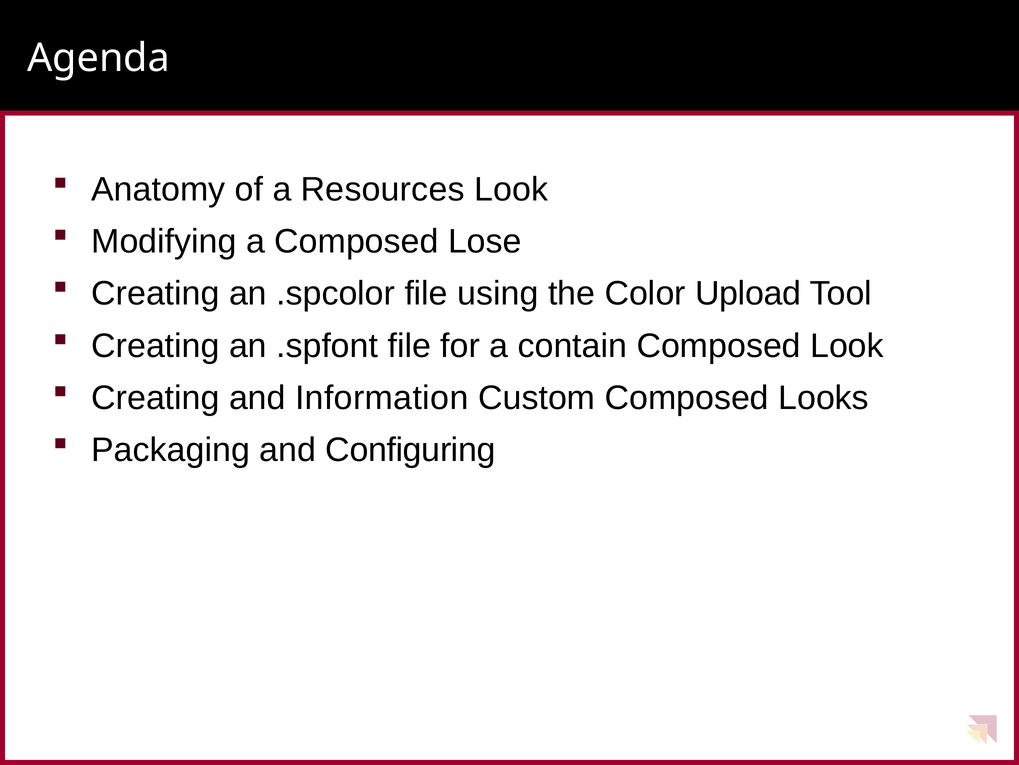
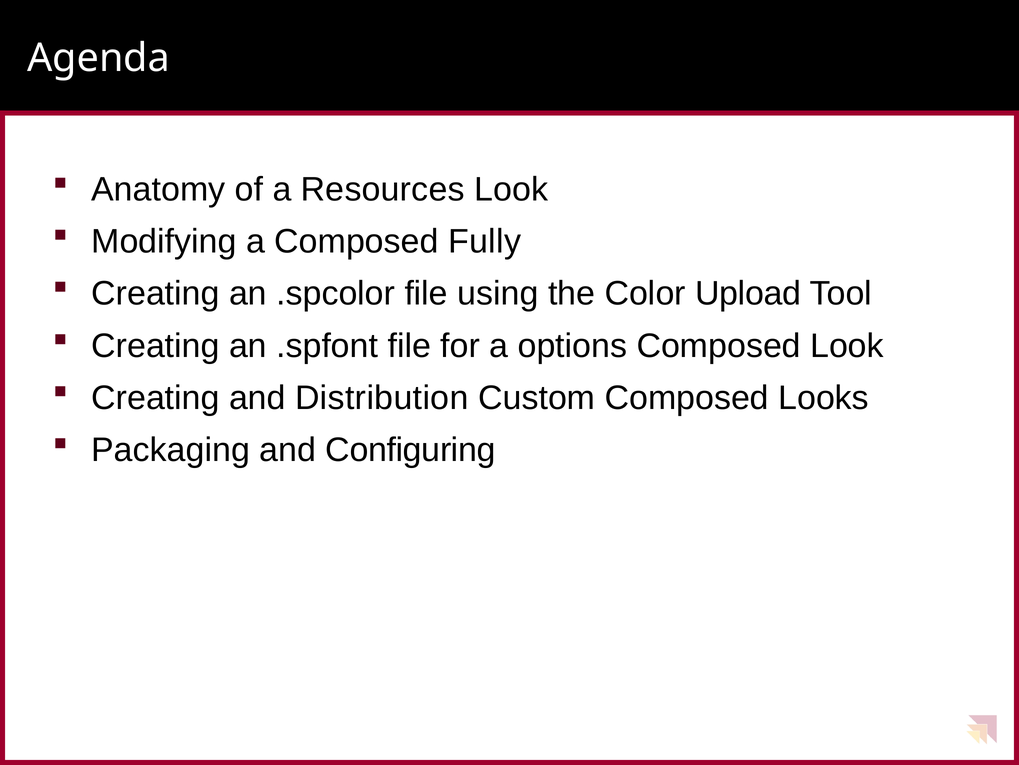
Lose: Lose -> Fully (485, 241)
contain: contain -> options (572, 346)
Information: Information -> Distribution (382, 398)
